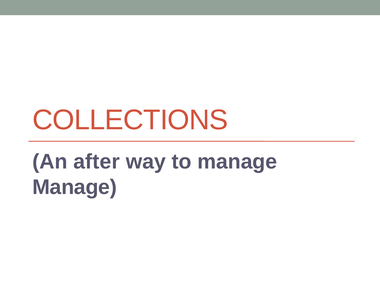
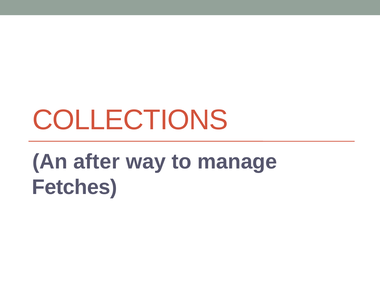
Manage: Manage -> Fetches (75, 187)
